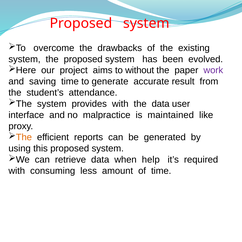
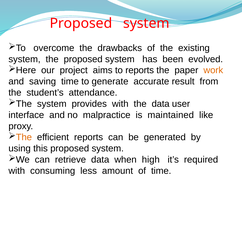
to without: without -> reports (140, 70)
work colour: purple -> orange (213, 70)
help: help -> high (151, 160)
